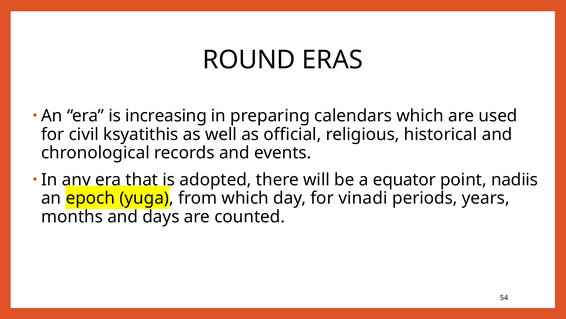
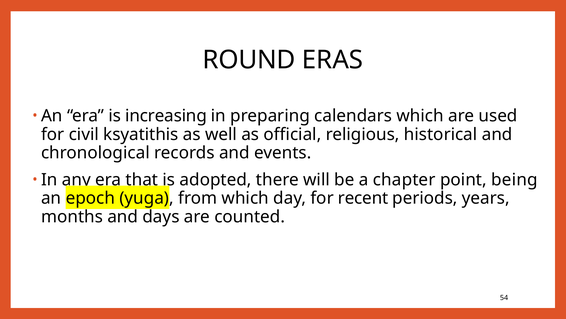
equator: equator -> chapter (404, 179)
nadiis: nadiis -> being (514, 179)
vinadi: vinadi -> recent (363, 198)
